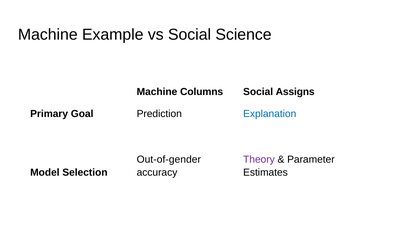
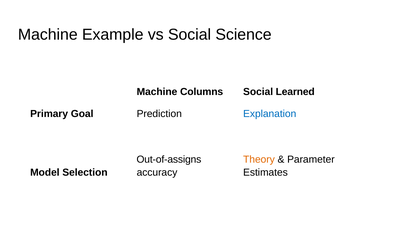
Assigns: Assigns -> Learned (295, 92)
Out-of-gender: Out-of-gender -> Out-of-assigns (169, 159)
Theory colour: purple -> orange (259, 159)
